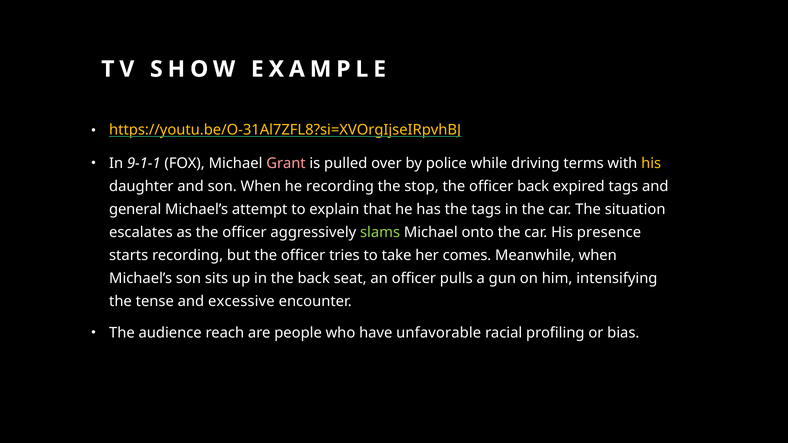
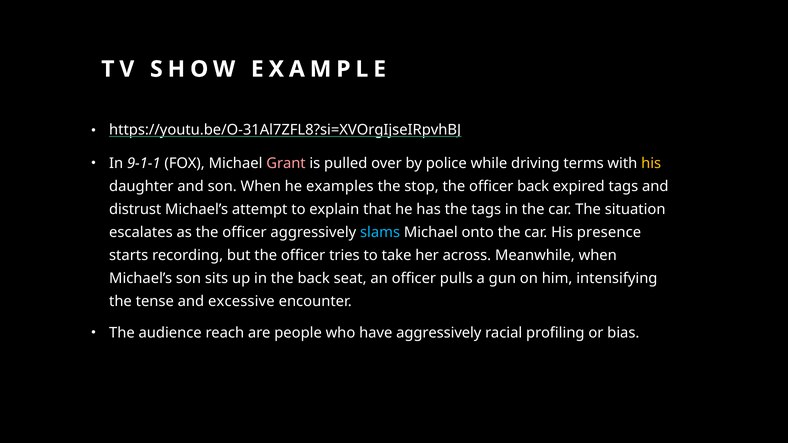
https://youtu.be/O-31Al7ZFL8?si=XVOrgIjseIRpvhBJ colour: yellow -> white (285, 130)
he recording: recording -> examples (340, 186)
general: general -> distrust (135, 209)
slams colour: light green -> light blue (380, 232)
comes: comes -> across (467, 256)
have unfavorable: unfavorable -> aggressively (439, 333)
